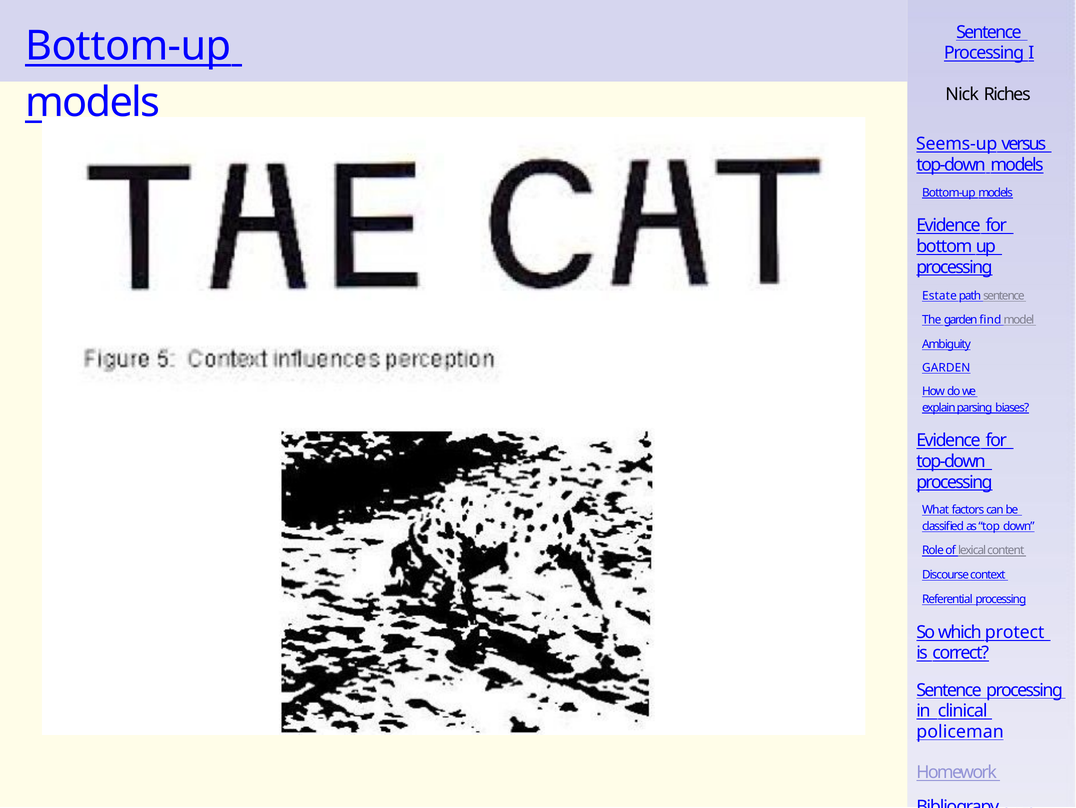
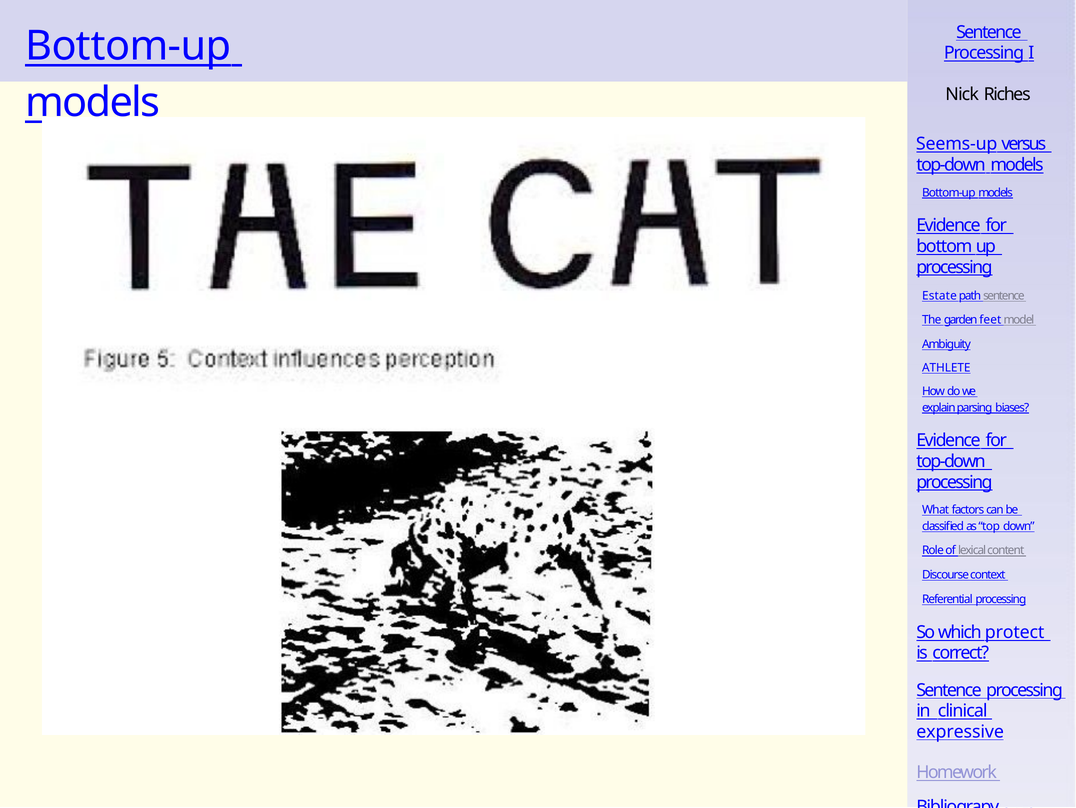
find: find -> feet (990, 320)
GARDEN: GARDEN -> ATHLETE (946, 368)
policeman: policeman -> expressive (960, 732)
